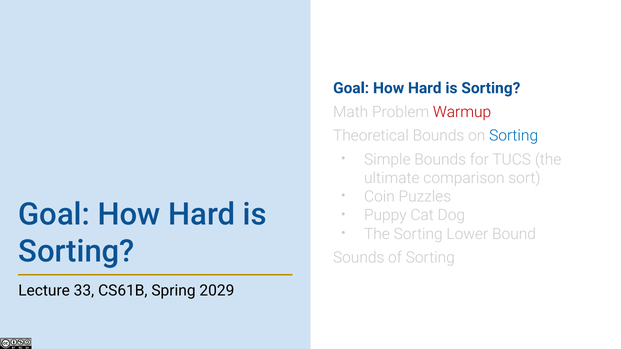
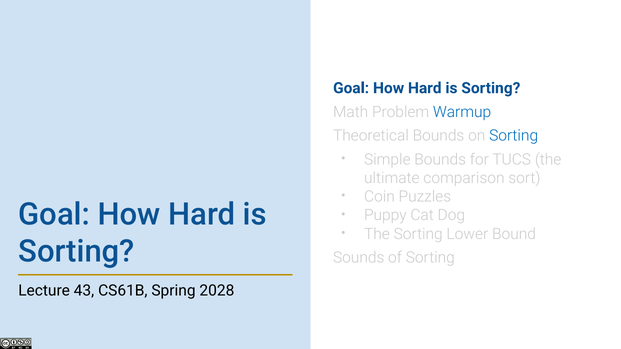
Warmup colour: red -> blue (462, 112)
33: 33 -> 43 (84, 291)
2029: 2029 -> 2028 (217, 291)
